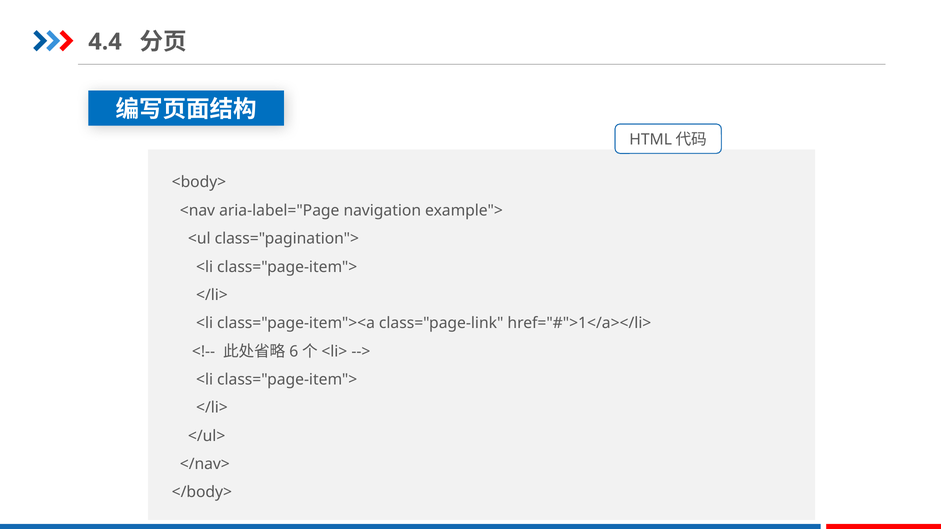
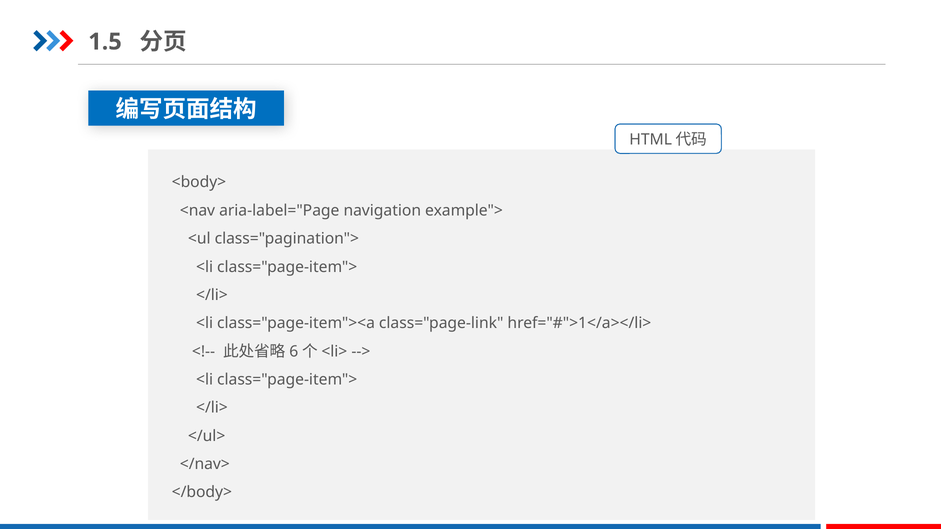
4.4: 4.4 -> 1.5 (105, 42)
